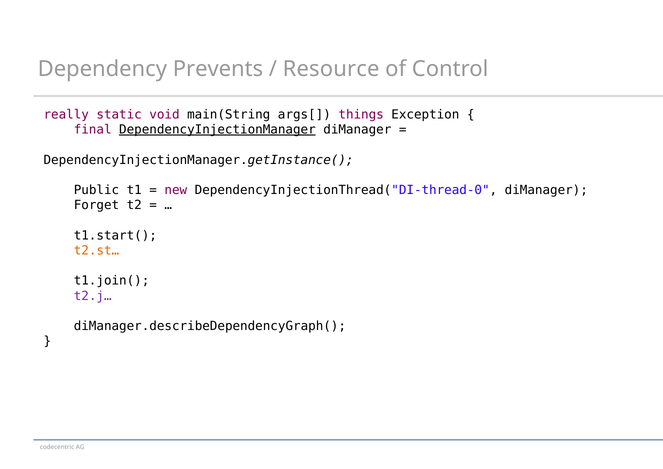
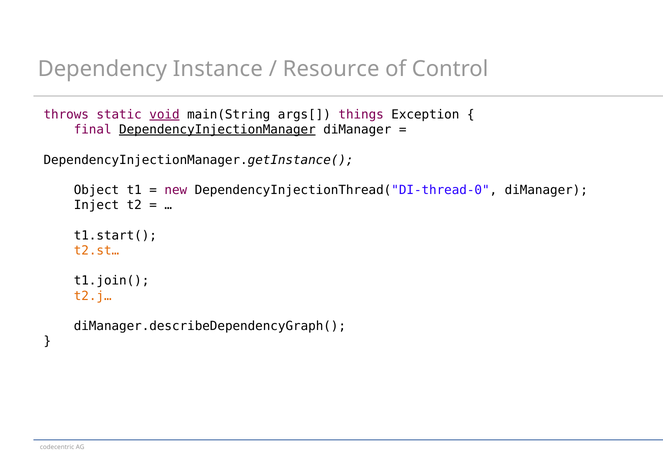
Prevents: Prevents -> Instance (218, 69)
really: really -> throws (66, 114)
void underline: none -> present (164, 114)
Public: Public -> Object (96, 190)
Forget: Forget -> Inject (96, 205)
t2.j… colour: purple -> orange (93, 296)
